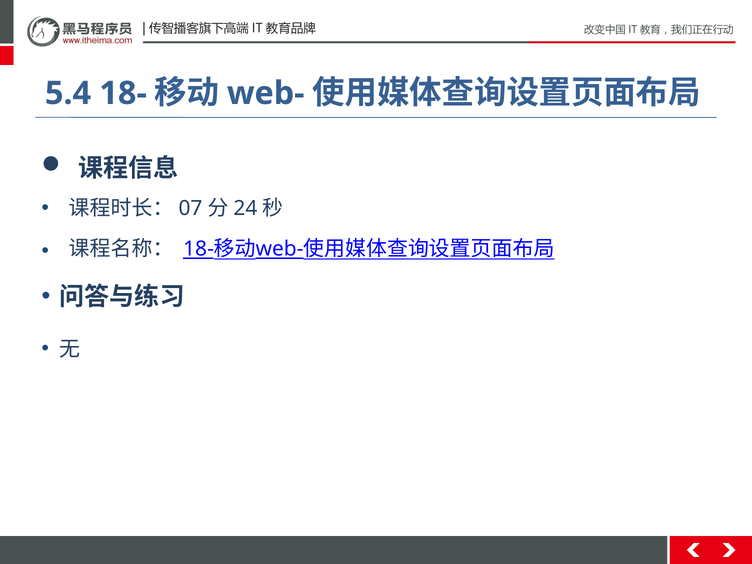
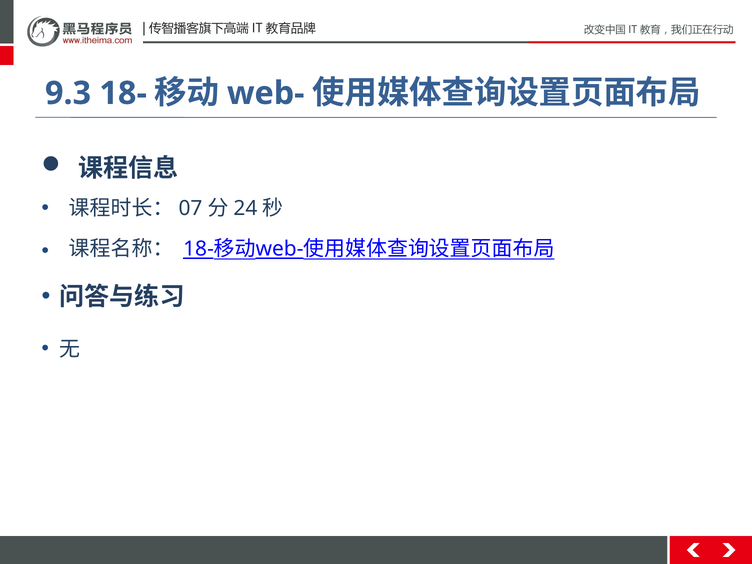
5.4: 5.4 -> 9.3 (68, 93)
